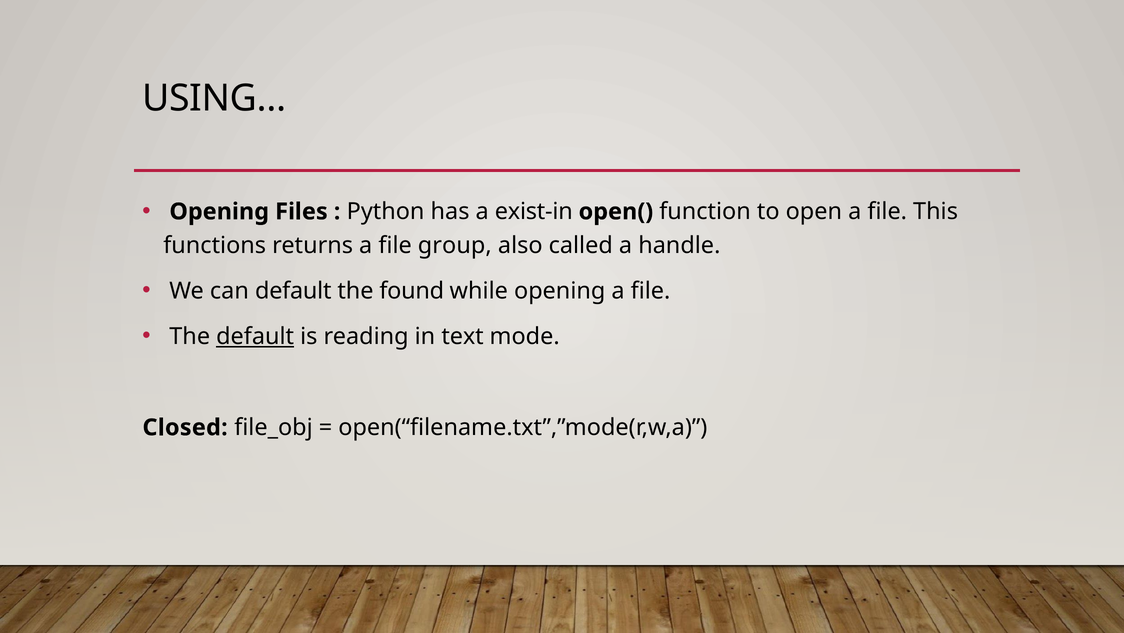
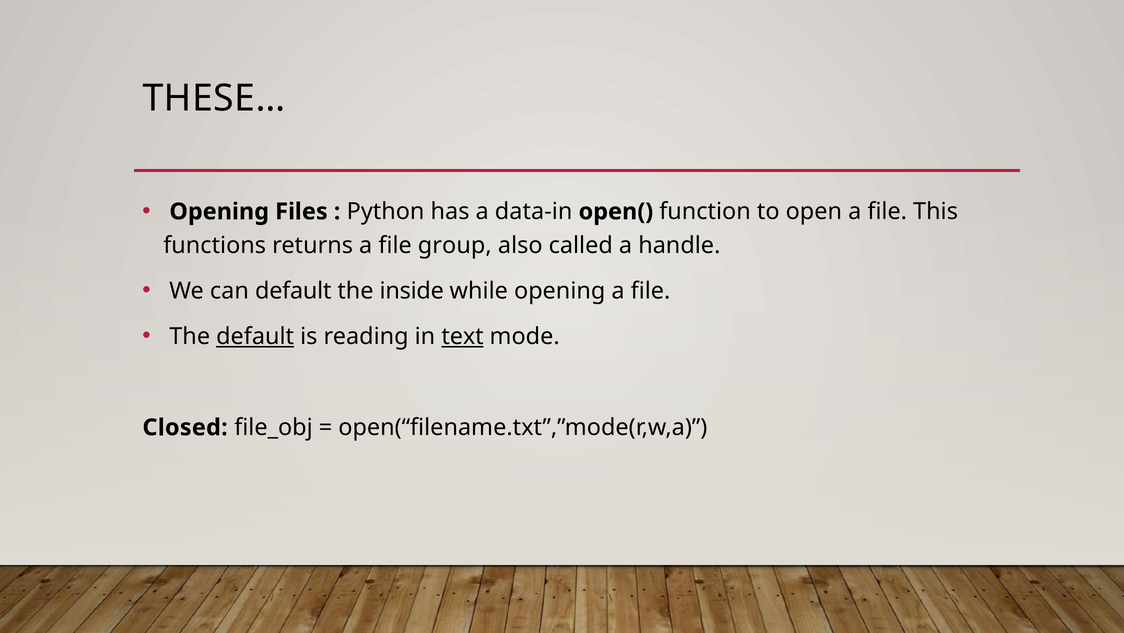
USING…: USING… -> THESE… (214, 98)
exist-in: exist-in -> data-in (534, 211)
found: found -> inside (412, 291)
text underline: none -> present (463, 336)
